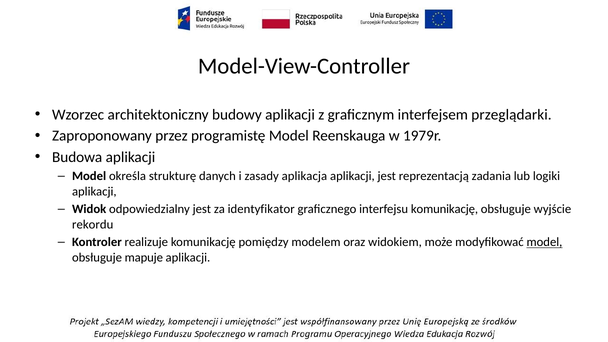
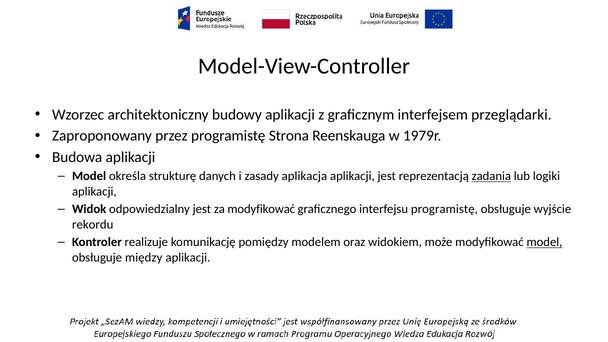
programistę Model: Model -> Strona (289, 136)
zadania underline: none -> present (491, 176)
za identyfikator: identyfikator -> modyfikować (261, 209)
interfejsu komunikację: komunikację -> programistę (444, 209)
mapuje: mapuje -> między (144, 257)
